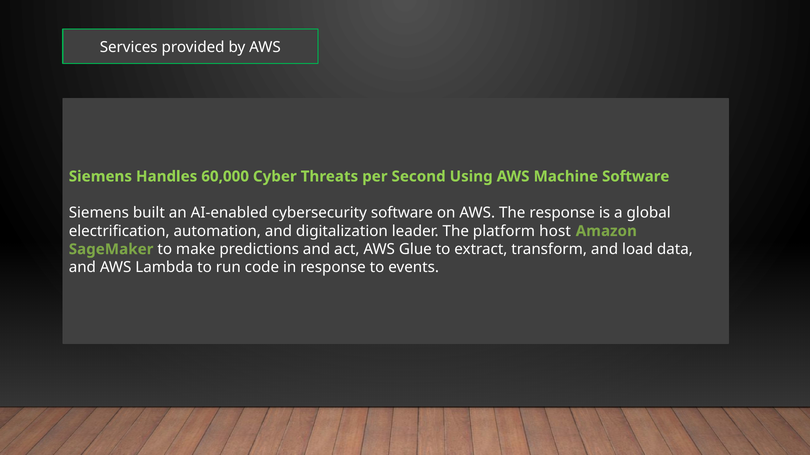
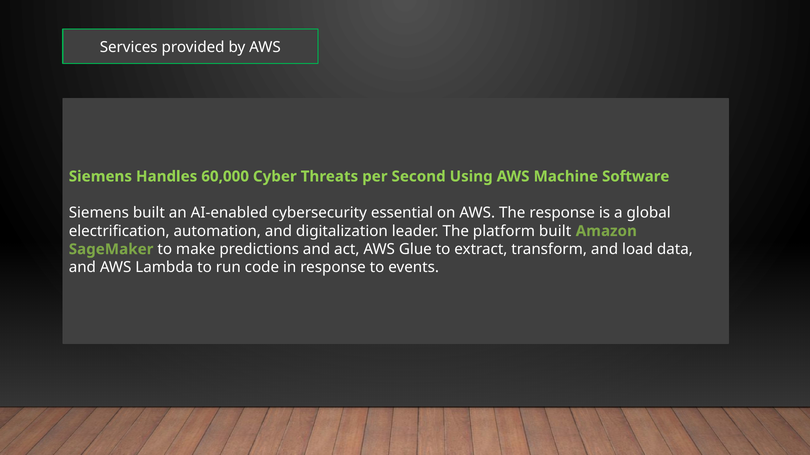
cybersecurity software: software -> essential (402, 213)
platform host: host -> built (555, 231)
